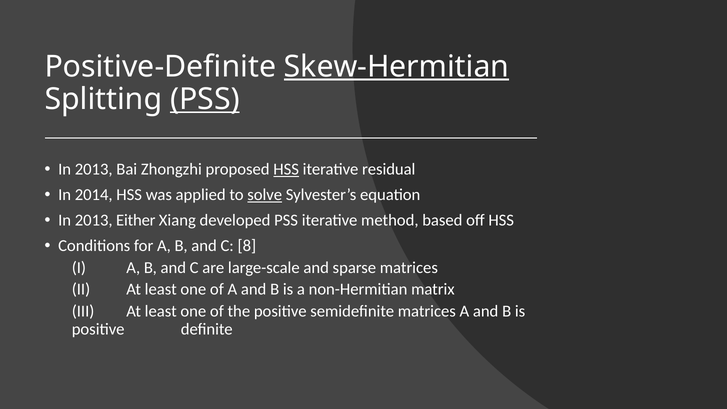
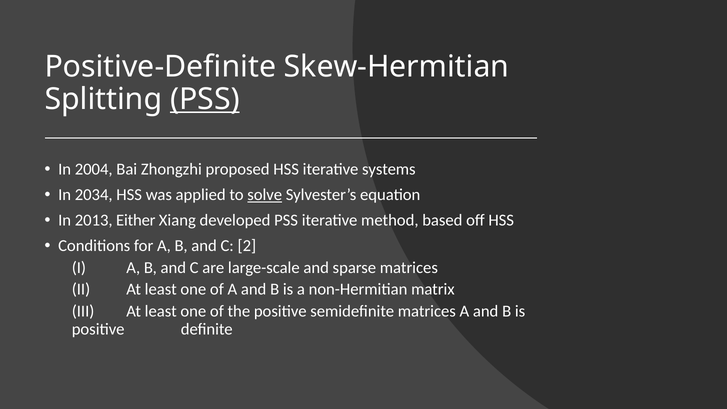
Skew-Hermitian underline: present -> none (397, 67)
2013: 2013 -> 2004 (94, 169)
HSS underline: present -> none (286, 169)
residual: residual -> systems (389, 169)
2014: 2014 -> 2034 (94, 195)
8: 8 -> 2 (247, 246)
